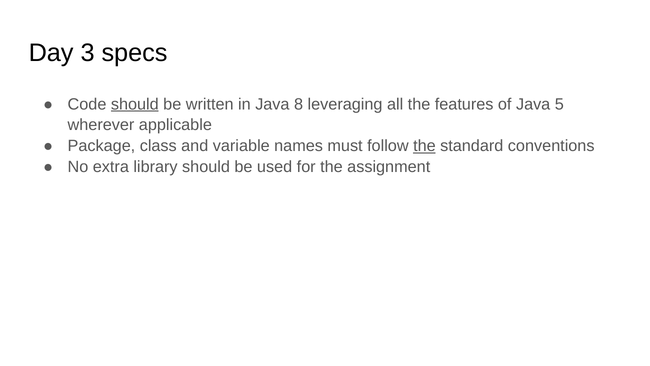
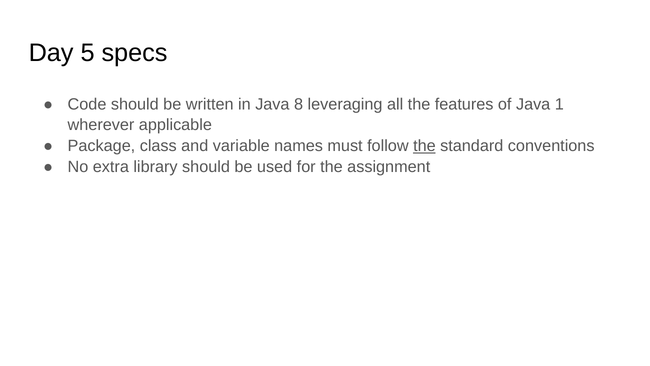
3: 3 -> 5 (88, 53)
should underline: present -> none (135, 104)
5: 5 -> 1 (559, 104)
